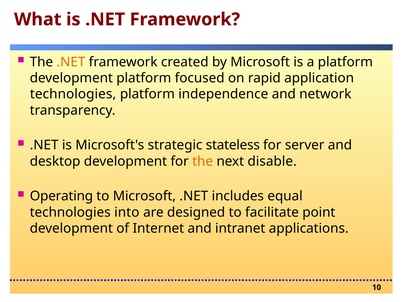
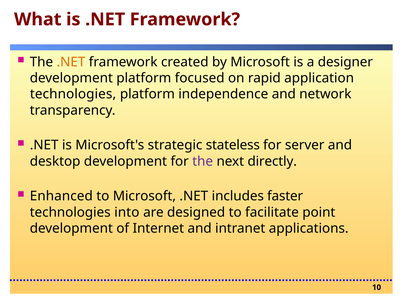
a platform: platform -> designer (345, 62)
the colour: orange -> purple (203, 161)
disable: disable -> directly (272, 161)
Operating: Operating -> Enhanced (61, 196)
equal: equal -> faster (285, 196)
